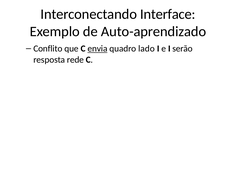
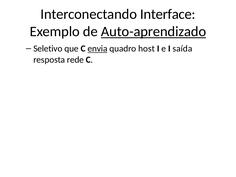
Auto-aprendizado underline: none -> present (154, 31)
Conflito: Conflito -> Seletivo (48, 49)
lado: lado -> host (146, 49)
serão: serão -> saída (182, 49)
